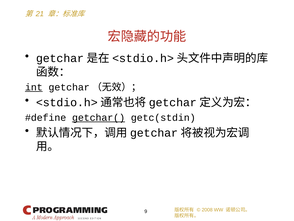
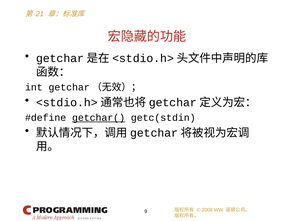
int underline: present -> none (34, 87)
